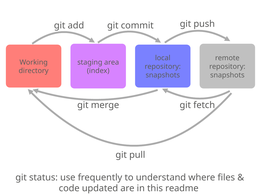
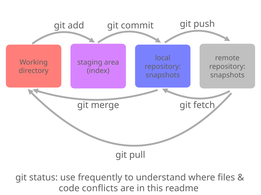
updated: updated -> conflicts (100, 189)
